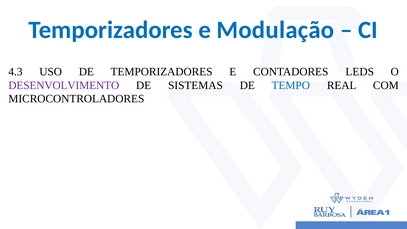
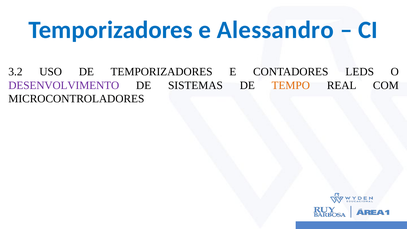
Modulação: Modulação -> Alessandro (275, 30)
4.3: 4.3 -> 3.2 (15, 72)
TEMPO colour: blue -> orange (291, 85)
